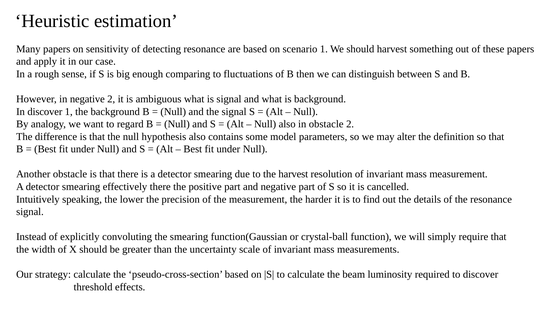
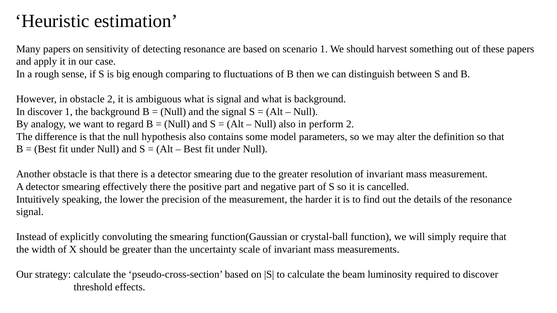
in negative: negative -> obstacle (87, 99)
in obstacle: obstacle -> perform (326, 124)
the harvest: harvest -> greater (293, 174)
